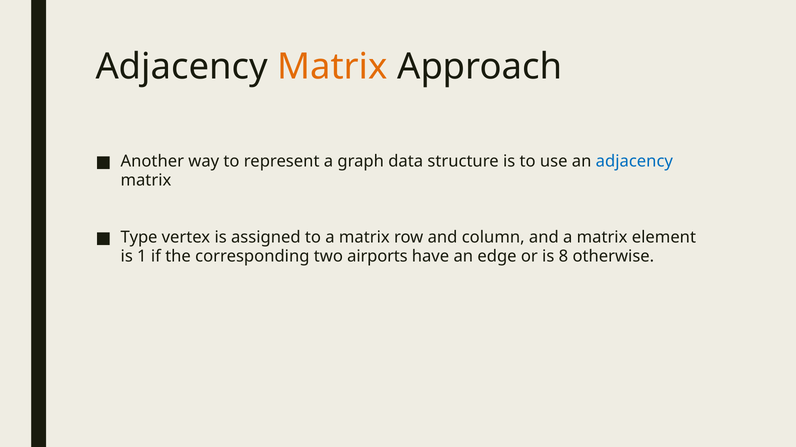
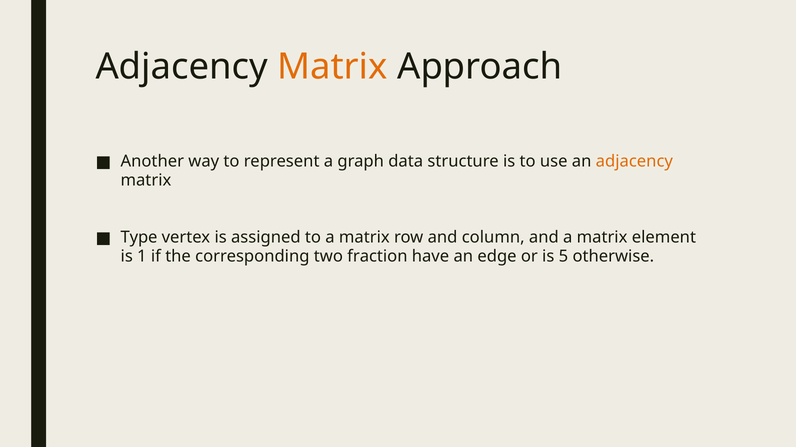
adjacency colour: blue -> orange (634, 162)
airports: airports -> fraction (377, 256)
8: 8 -> 5 (563, 256)
